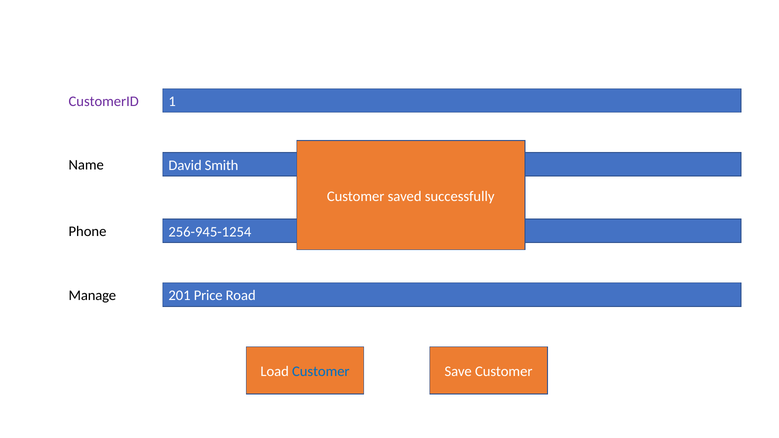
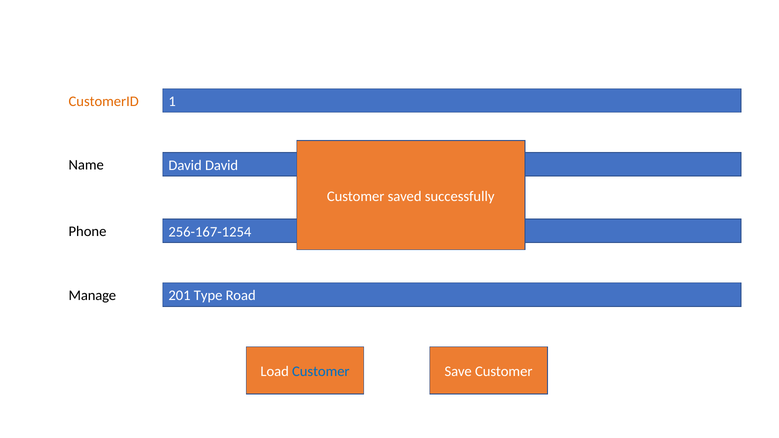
CustomerID colour: purple -> orange (104, 101)
David Smith: Smith -> David (222, 165)
256-945-1254: 256-945-1254 -> 256-167-1254 (210, 232)
Price: Price -> Type (208, 296)
